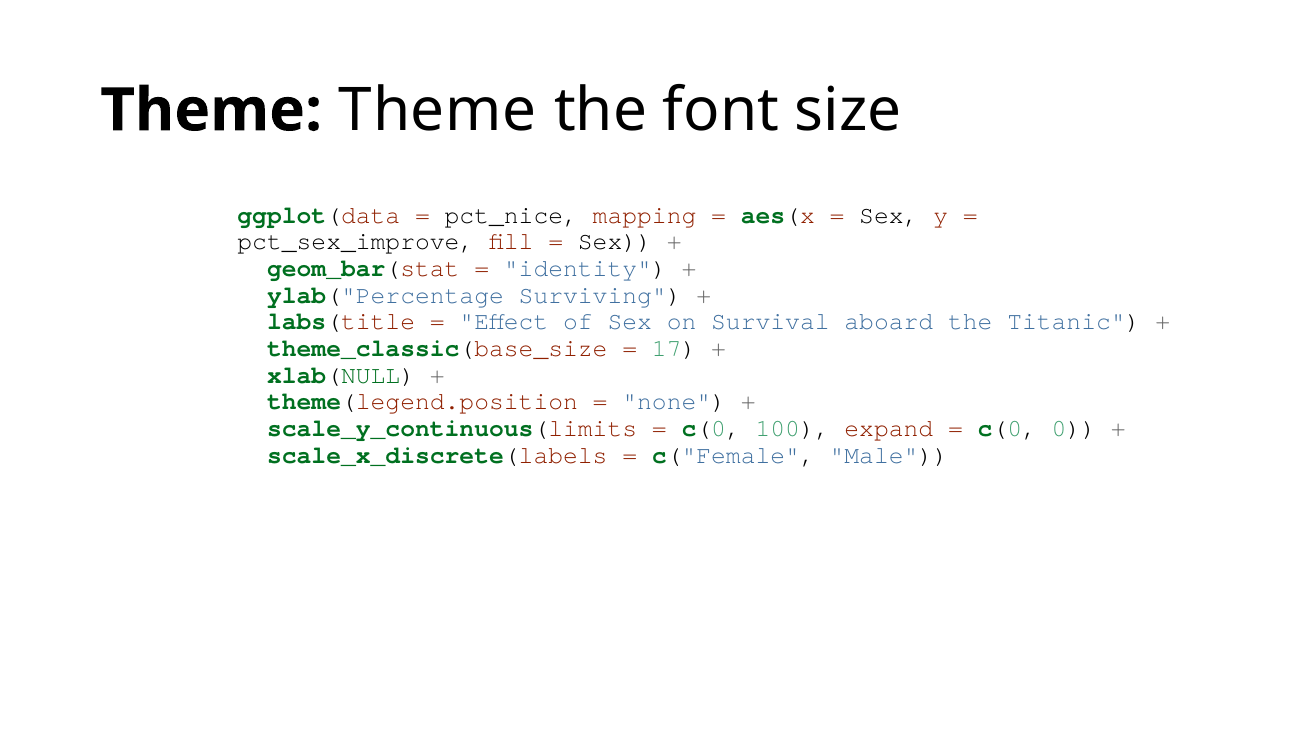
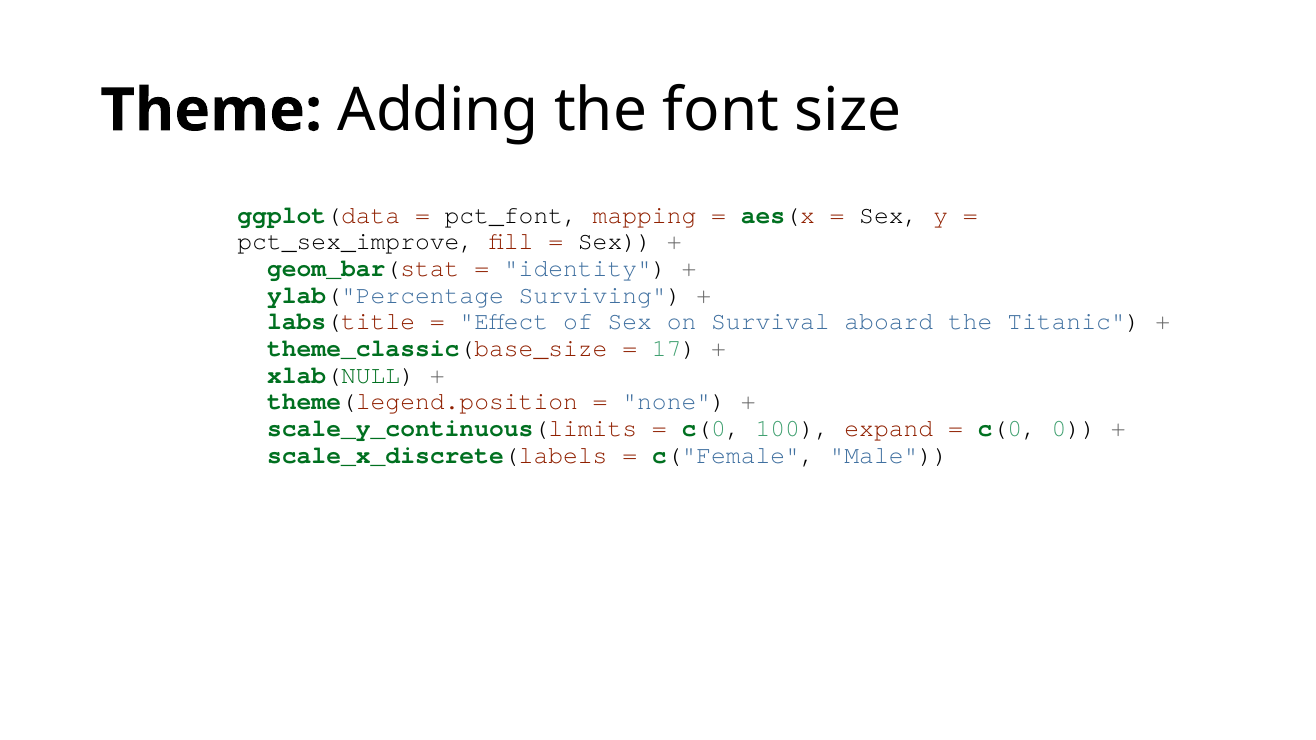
Theme Theme: Theme -> Adding (438, 111)
pct_nice: pct_nice -> pct_font (511, 215)
